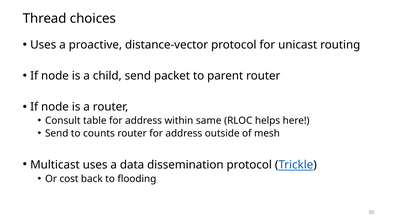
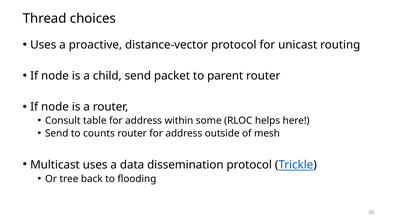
same: same -> some (209, 121)
cost: cost -> tree (69, 179)
